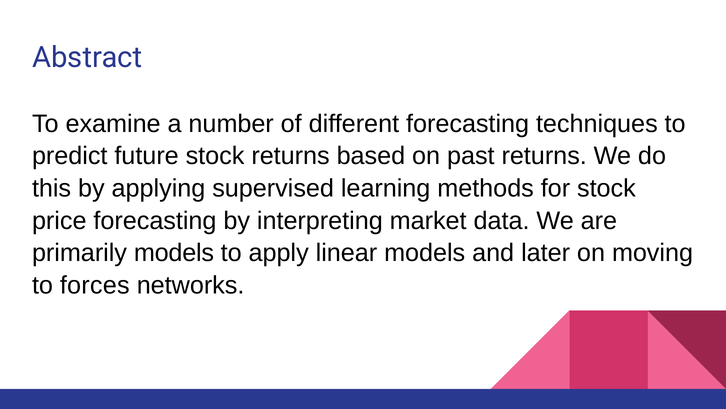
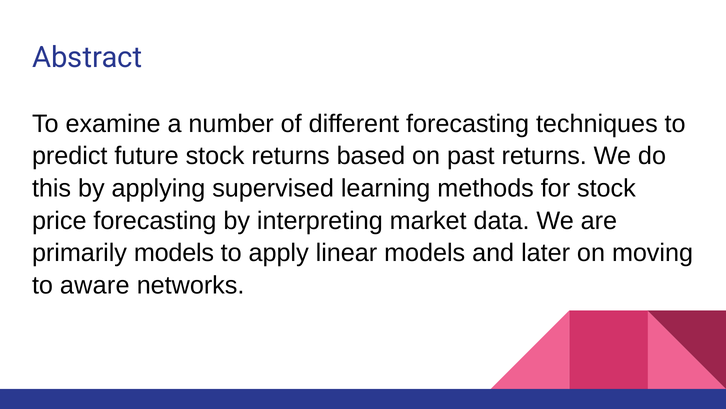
forces: forces -> aware (95, 285)
